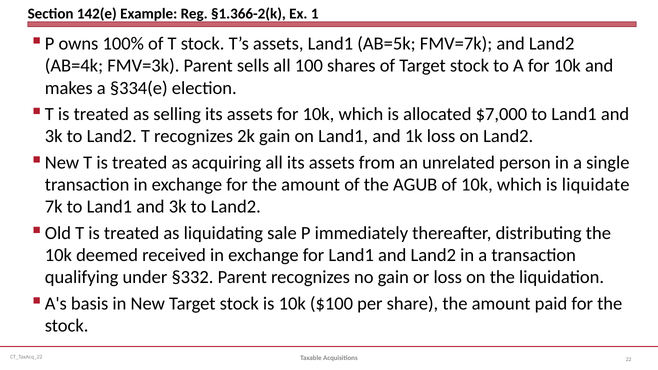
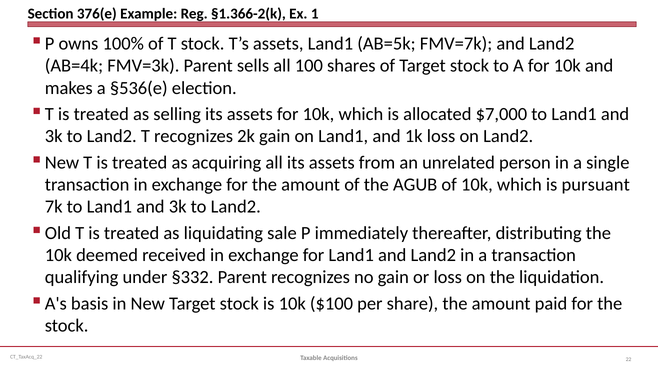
142(e: 142(e -> 376(e (97, 14)
§334(e: §334(e -> §536(e (139, 88)
liquidate: liquidate -> pursuant (596, 185)
